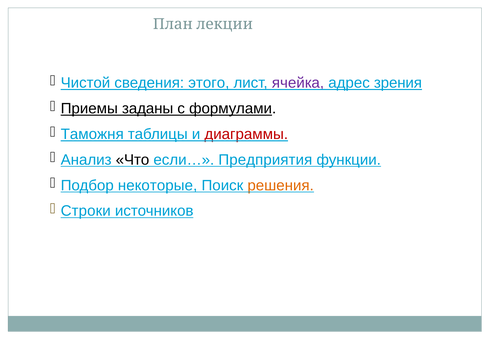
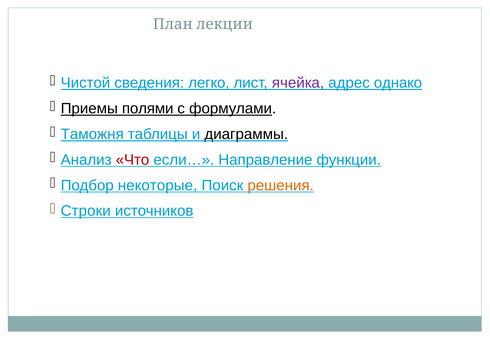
этого: этого -> легко (209, 83)
зрения: зрения -> однако (398, 83)
заданы: заданы -> полями (148, 109)
диаграммы colour: red -> black (246, 134)
Что colour: black -> red (132, 160)
Предприятия: Предприятия -> Направление (265, 160)
